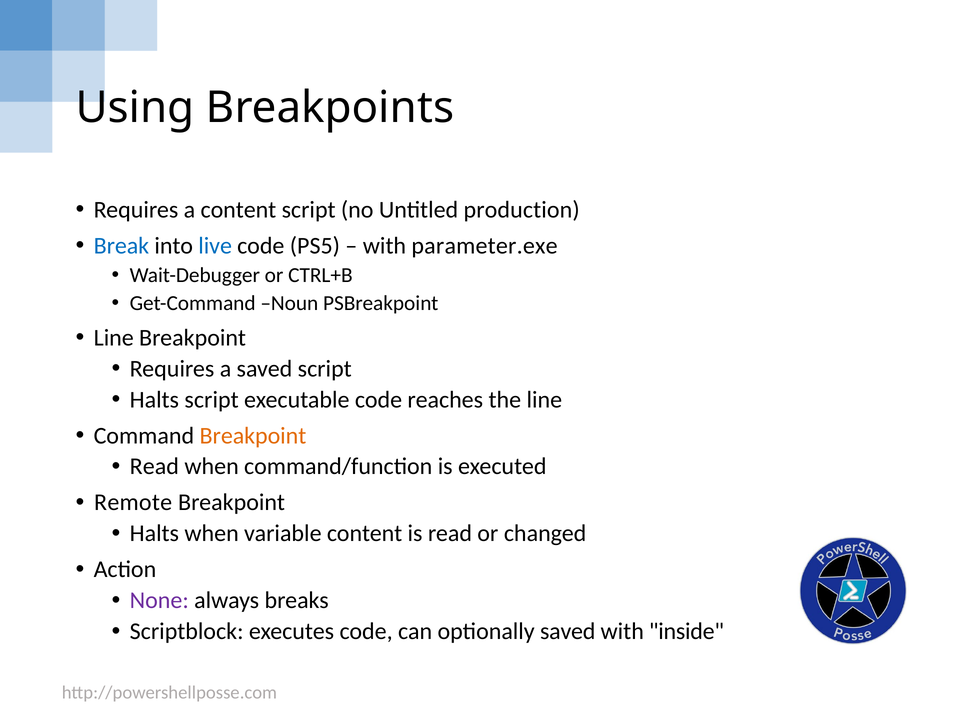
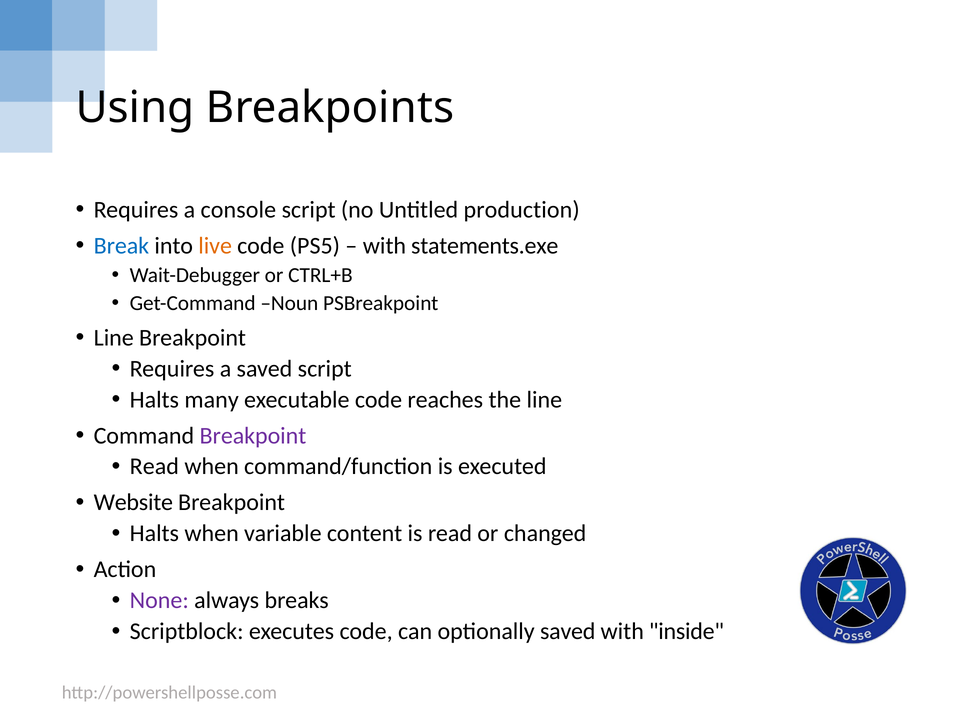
a content: content -> console (238, 210)
live colour: blue -> orange (215, 245)
parameter.exe: parameter.exe -> statements.exe (485, 245)
Halts script: script -> many (212, 399)
Breakpoint colour: orange -> purple (253, 435)
Remote: Remote -> Website (133, 502)
